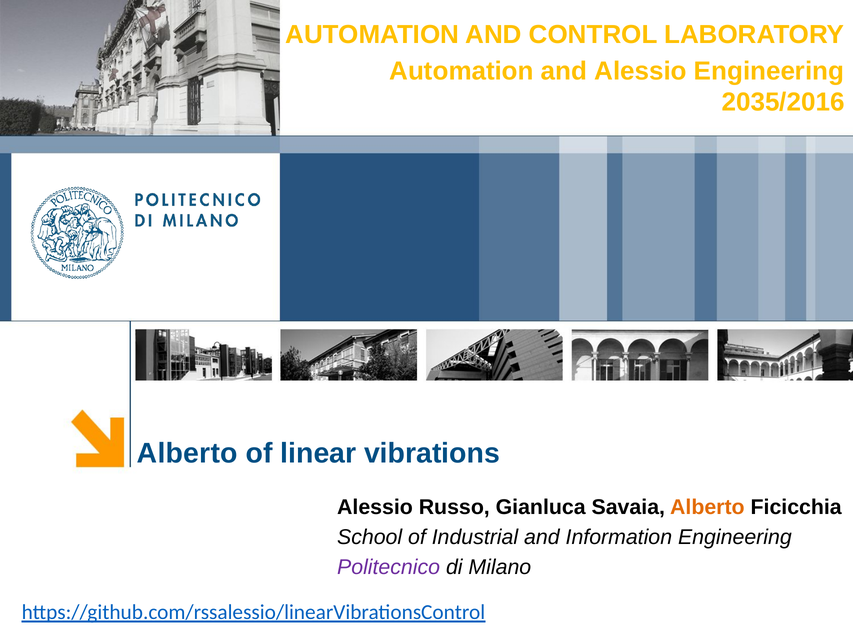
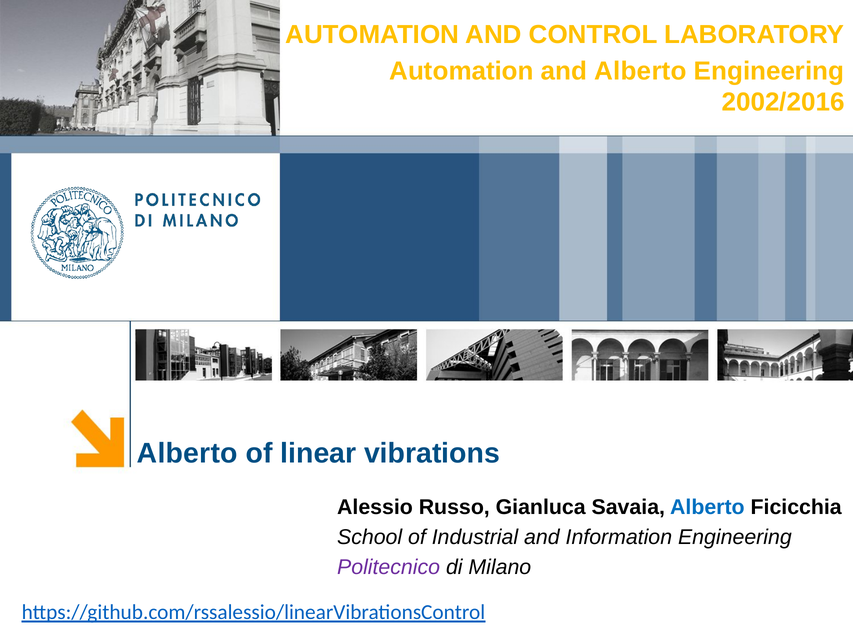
and Alessio: Alessio -> Alberto (640, 71)
2035/2016: 2035/2016 -> 2002/2016 (783, 102)
Alberto colour: orange -> blue (707, 507)
